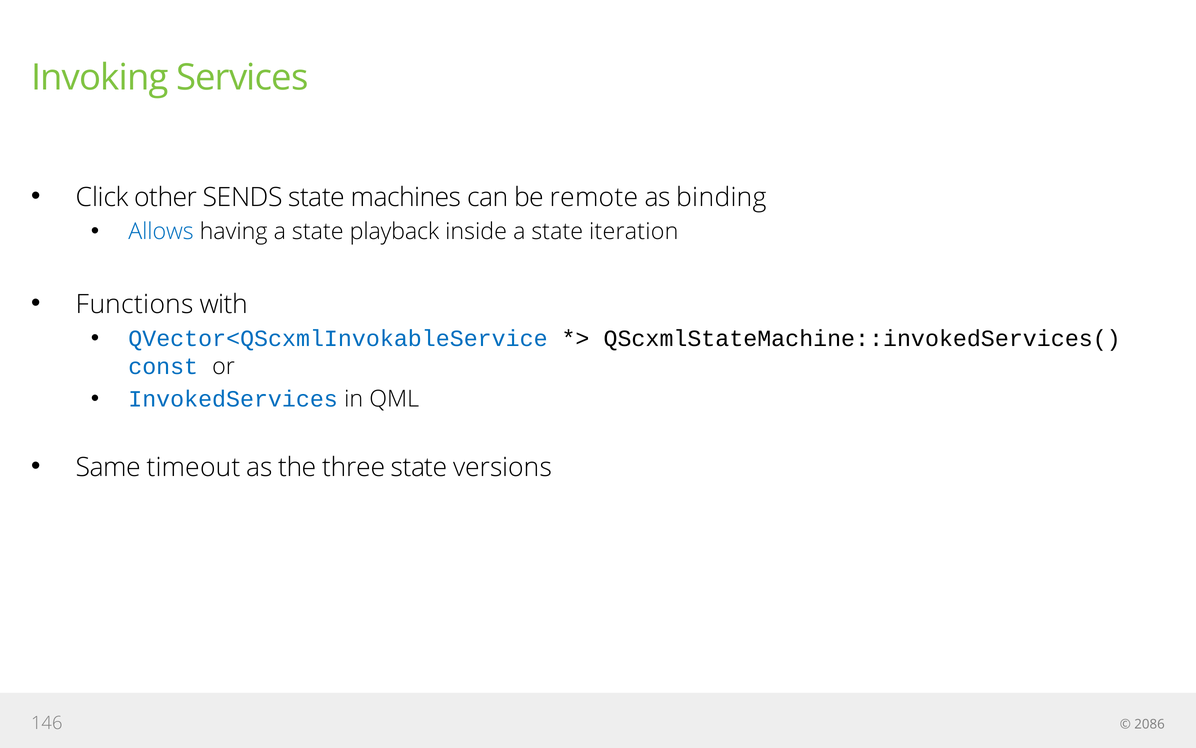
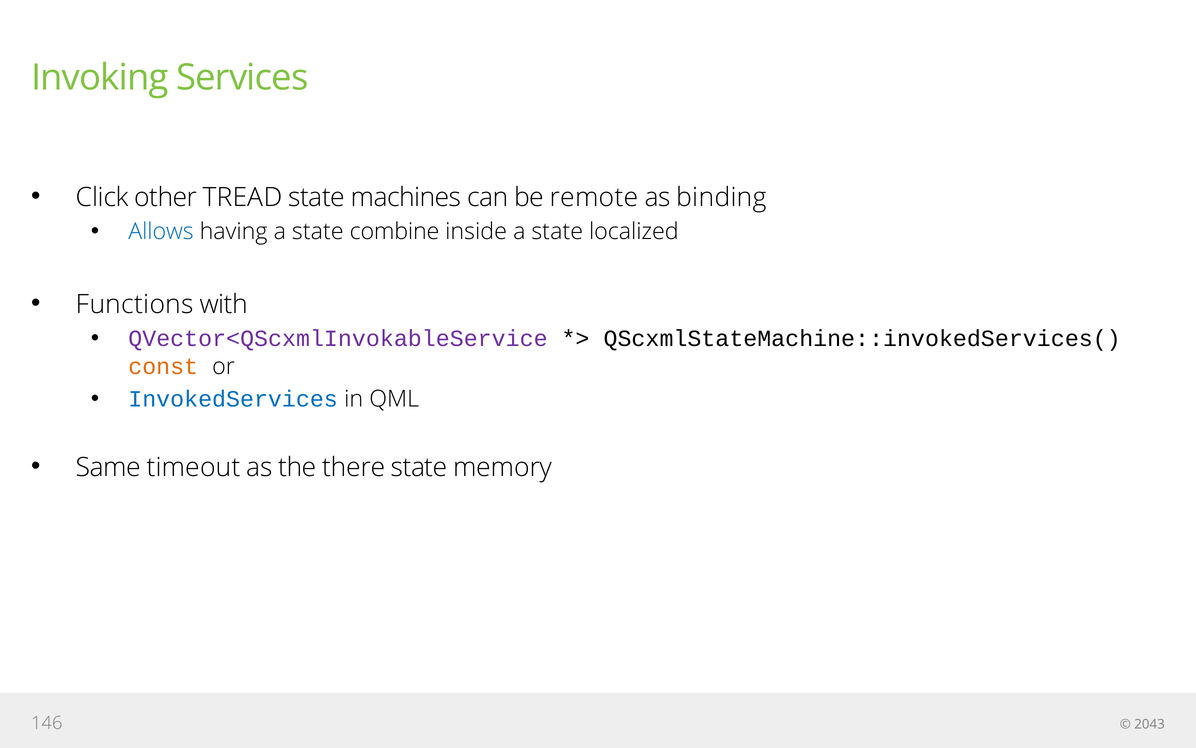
SENDS: SENDS -> TREAD (243, 197)
playback: playback -> combine (394, 231)
iteration: iteration -> localized (634, 231)
QVector<QScxmlInvokableService colour: blue -> purple (338, 338)
const colour: blue -> orange (163, 366)
three: three -> there (354, 467)
versions: versions -> memory (503, 467)
2086: 2086 -> 2043 (1150, 724)
